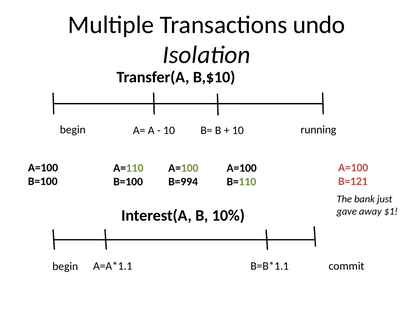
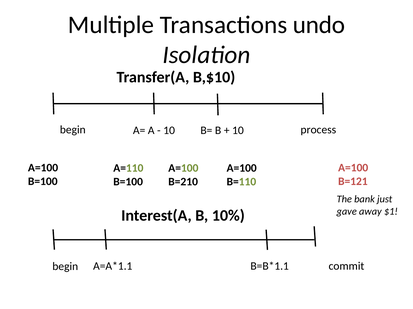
running: running -> process (318, 130)
B=994: B=994 -> B=210 (183, 182)
